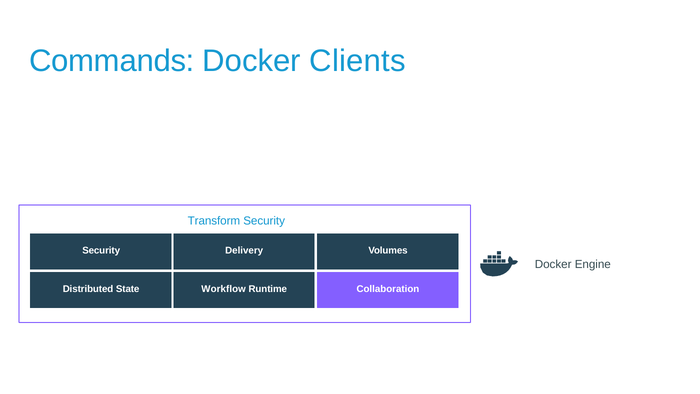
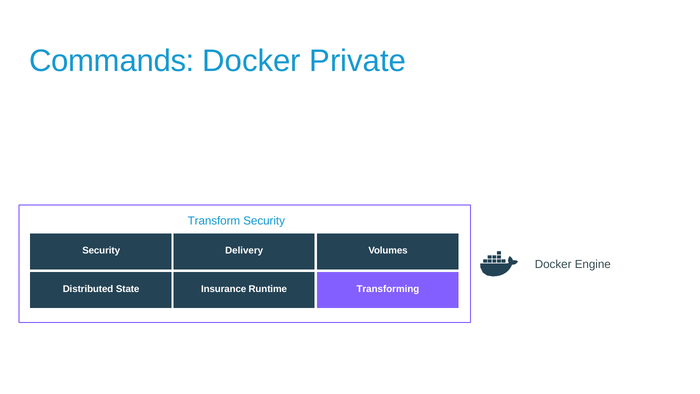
Clients: Clients -> Private (358, 61)
Workflow: Workflow -> Insurance (224, 289)
Collaboration: Collaboration -> Transforming (388, 289)
